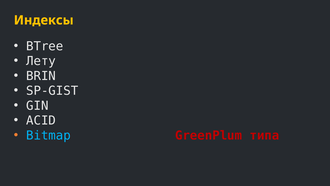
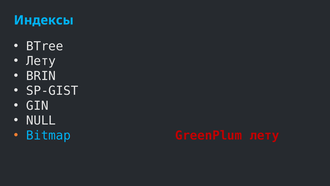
Индексы colour: yellow -> light blue (44, 20)
ACID: ACID -> NULL (41, 120)
GreenPlum типа: типа -> лету (264, 135)
